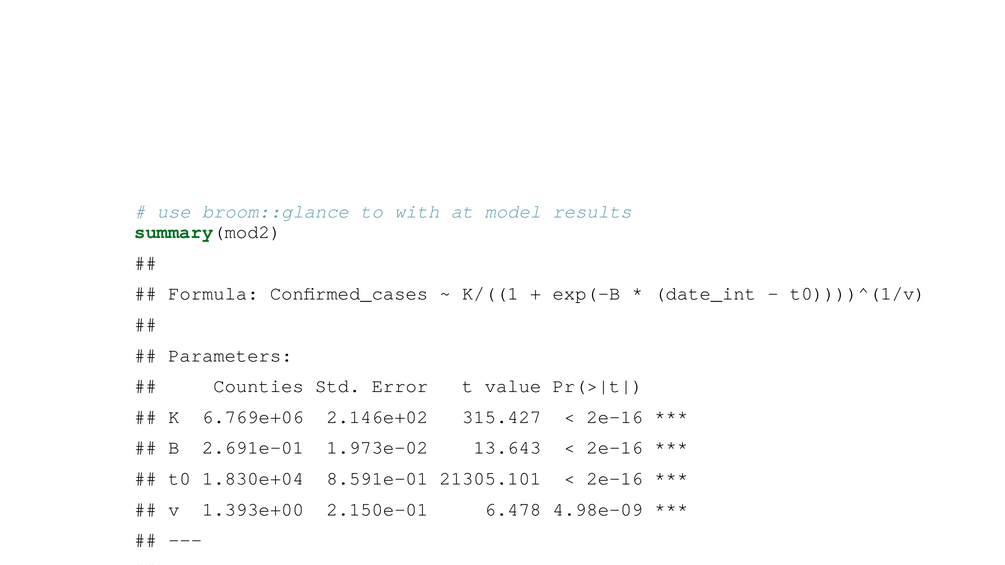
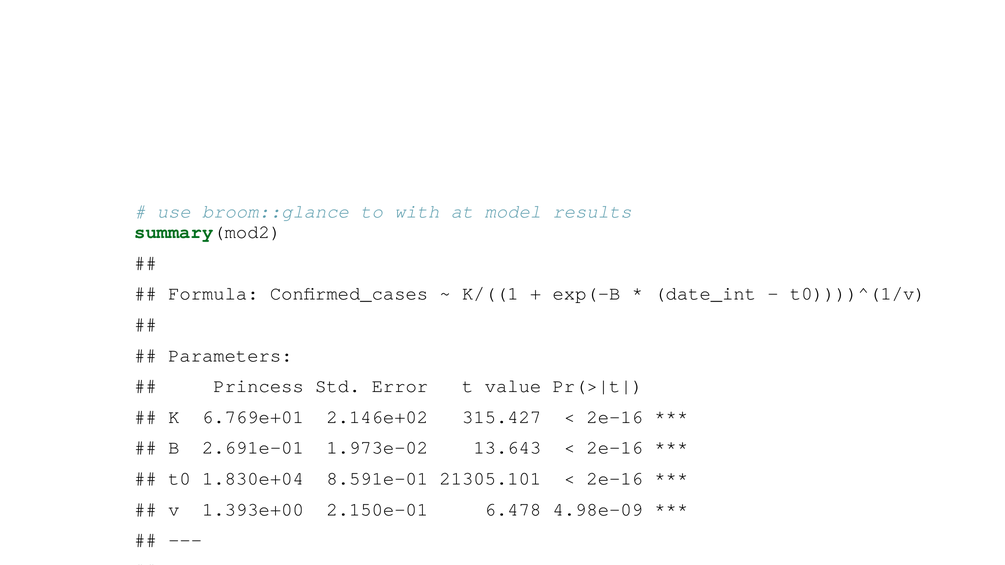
Counties: Counties -> Princess (259, 386)
6.769e+06: 6.769e+06 -> 6.769e+01 (253, 417)
